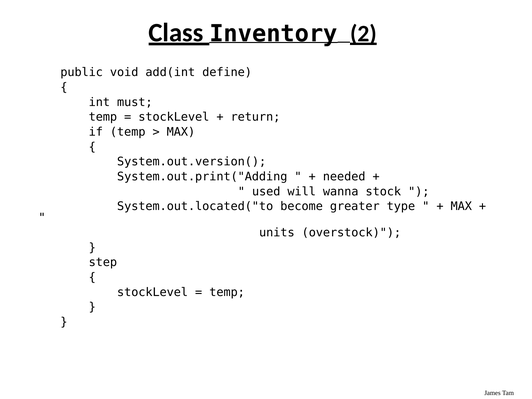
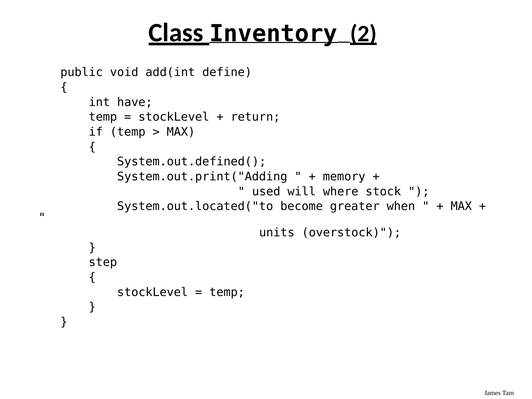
must: must -> have (135, 102)
System.out.version(: System.out.version( -> System.out.defined( (192, 162)
needed: needed -> memory (344, 177)
wanna: wanna -> where (341, 191)
type: type -> when (401, 206)
